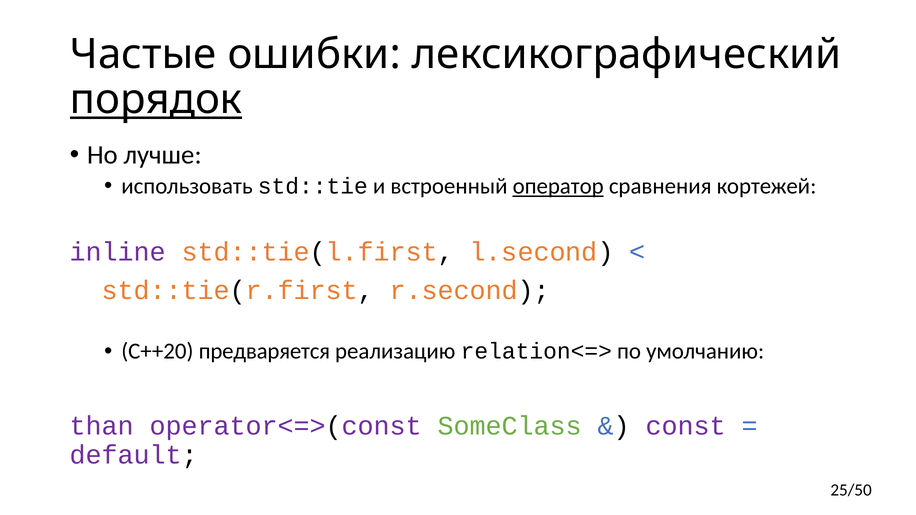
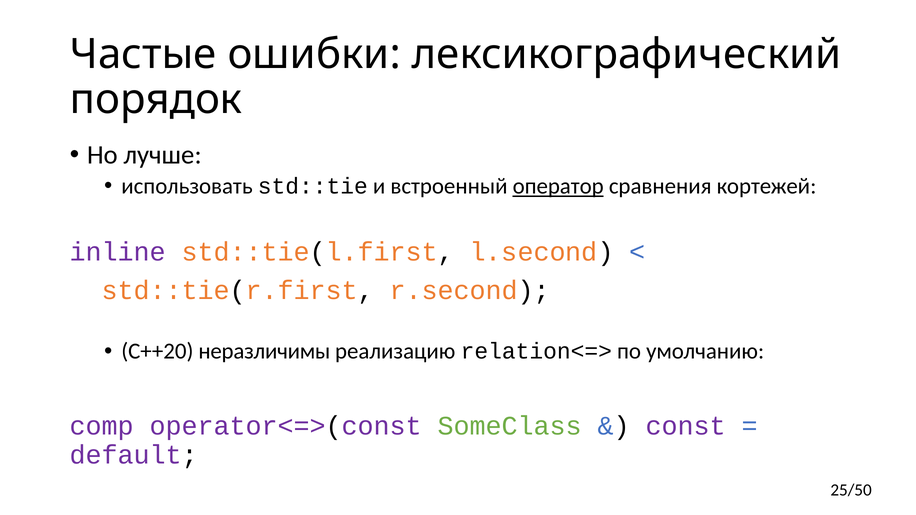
порядок underline: present -> none (156, 100)
предваряется: предваряется -> неразличимы (264, 352)
than: than -> comp (102, 426)
